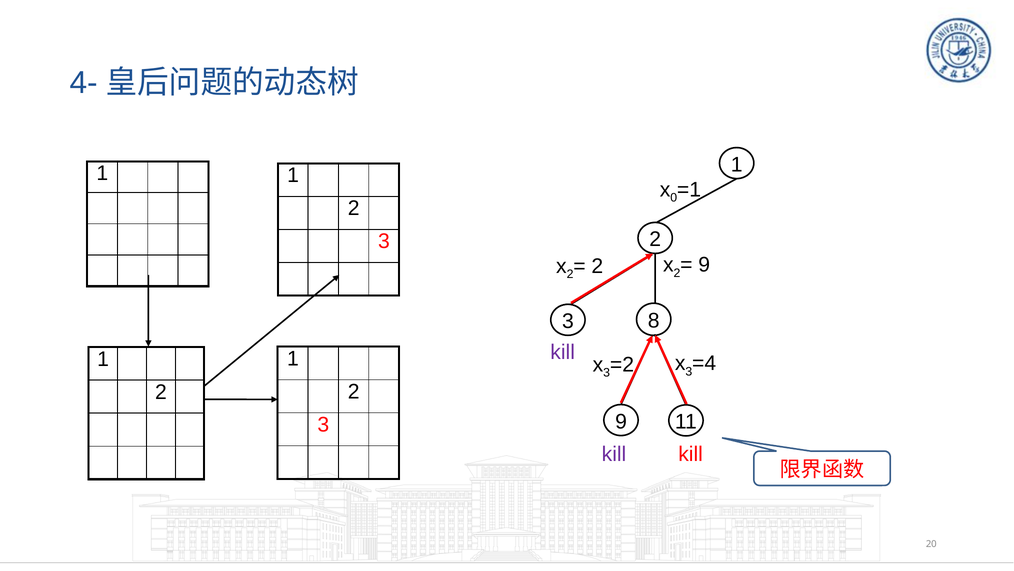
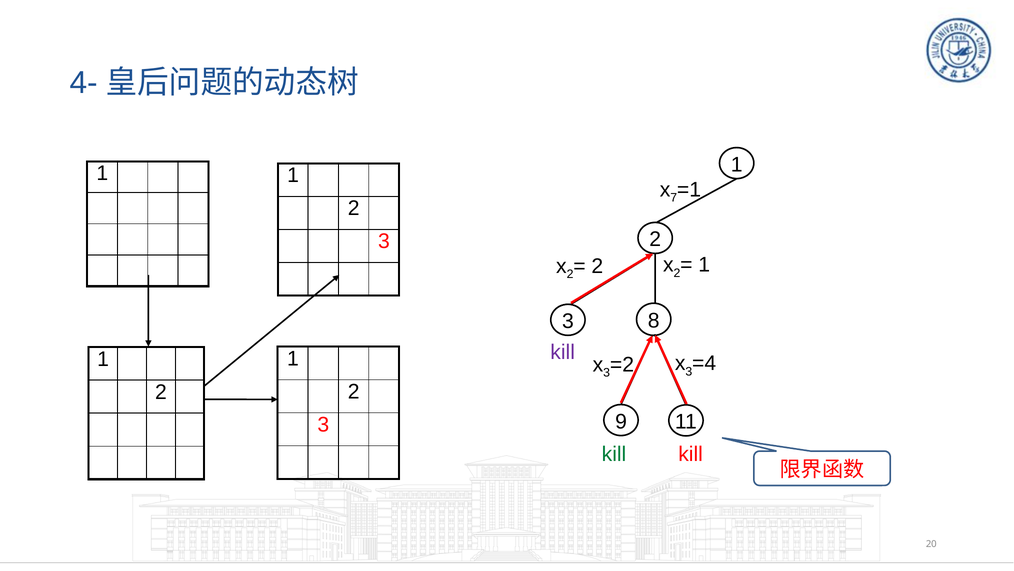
0: 0 -> 7 (674, 198)
9: 9 -> 1 (704, 265)
kill colour: purple -> green (614, 454)
